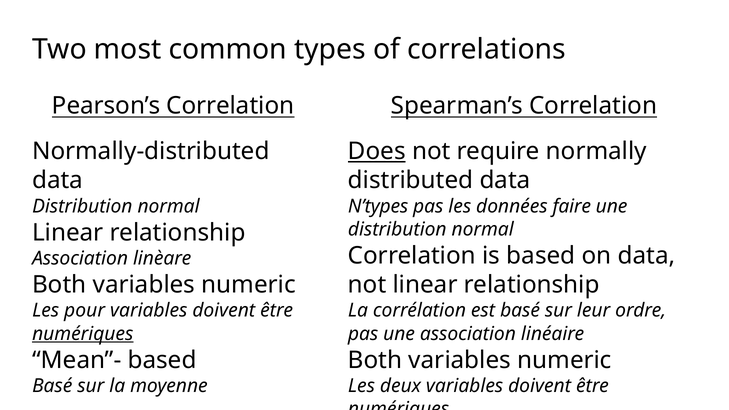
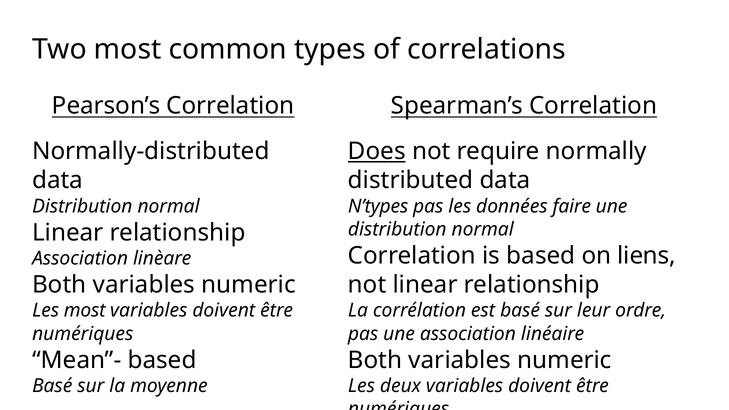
on data: data -> liens (647, 256)
Les pour: pour -> most (85, 311)
numériques underline: present -> none (83, 334)
